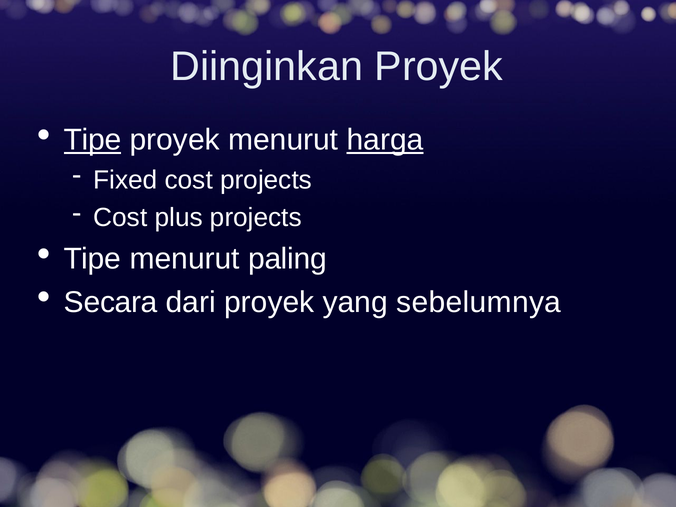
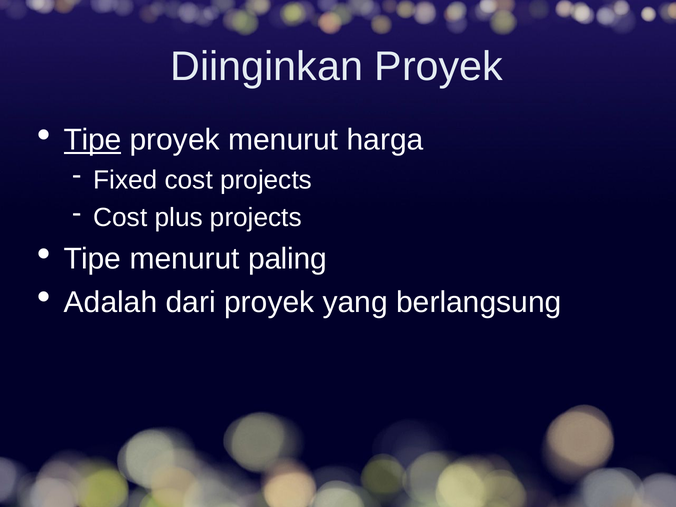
harga underline: present -> none (385, 140)
Secara: Secara -> Adalah (111, 302)
sebelumnya: sebelumnya -> berlangsung (479, 302)
